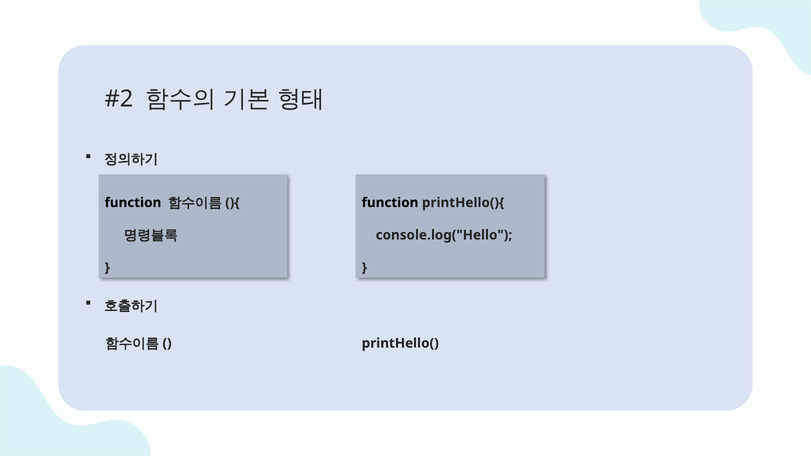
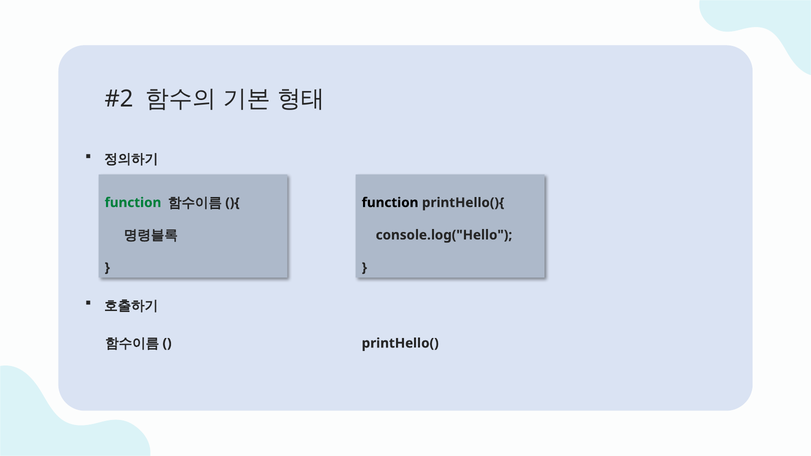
function colour: black -> green (133, 203)
